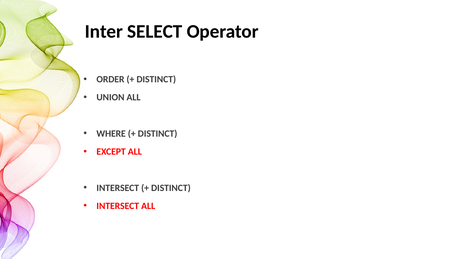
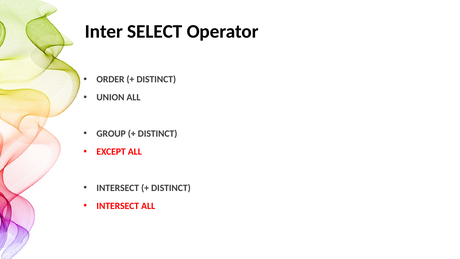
WHERE: WHERE -> GROUP (111, 134)
